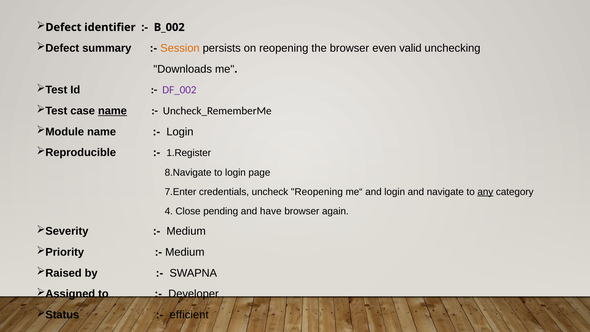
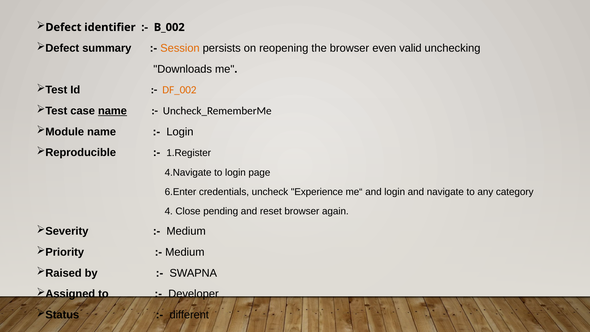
DF_002 colour: purple -> orange (179, 90)
8.Navigate: 8.Navigate -> 4.Navigate (188, 172)
7.Enter: 7.Enter -> 6.Enter (180, 192)
uncheck Reopening: Reopening -> Experience (317, 192)
any underline: present -> none (485, 192)
have: have -> reset (271, 211)
efficient: efficient -> different (189, 315)
